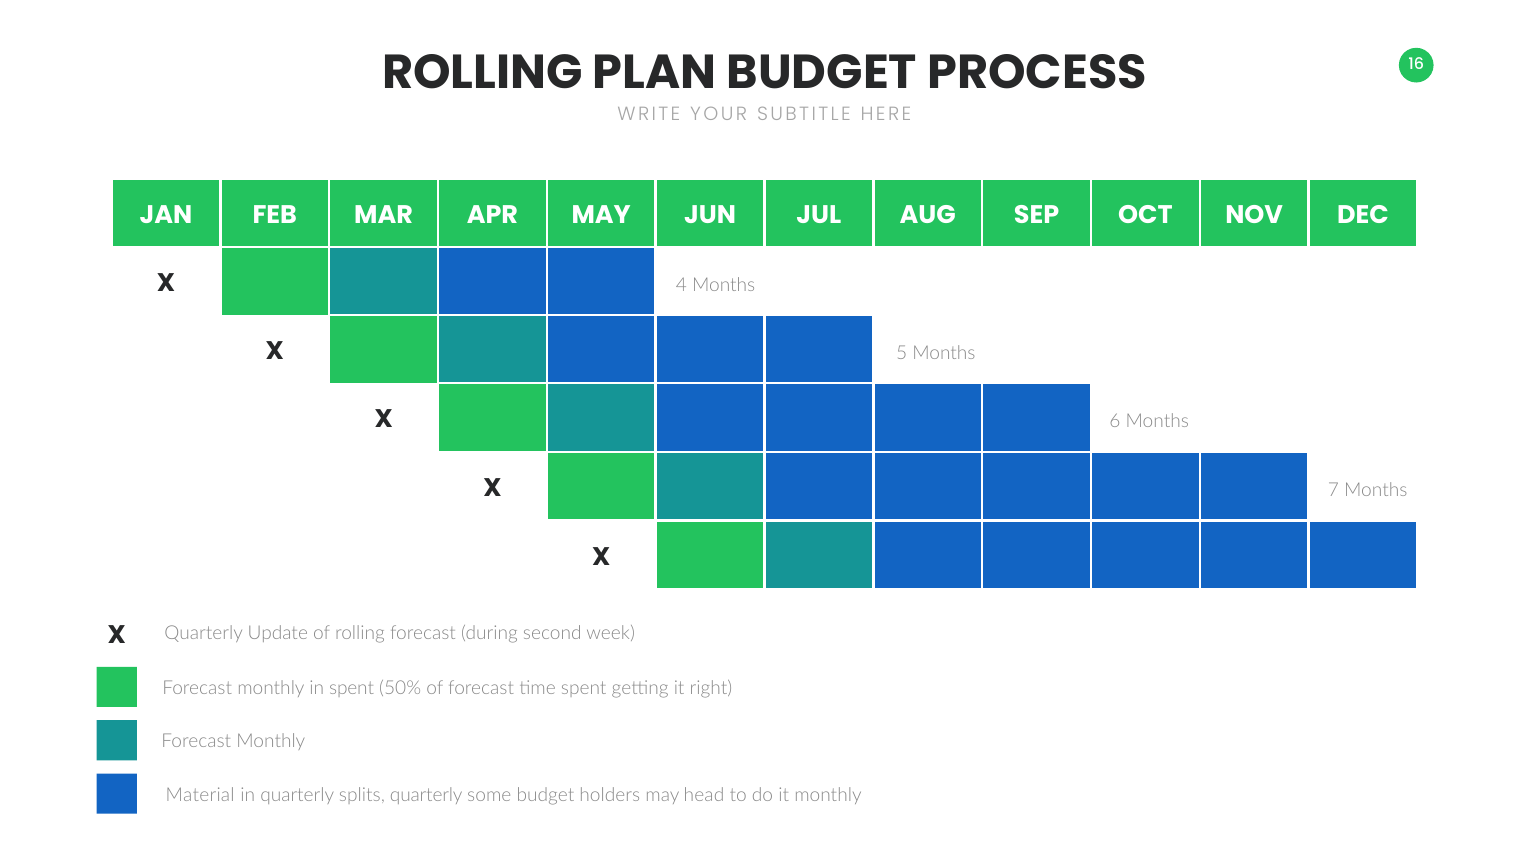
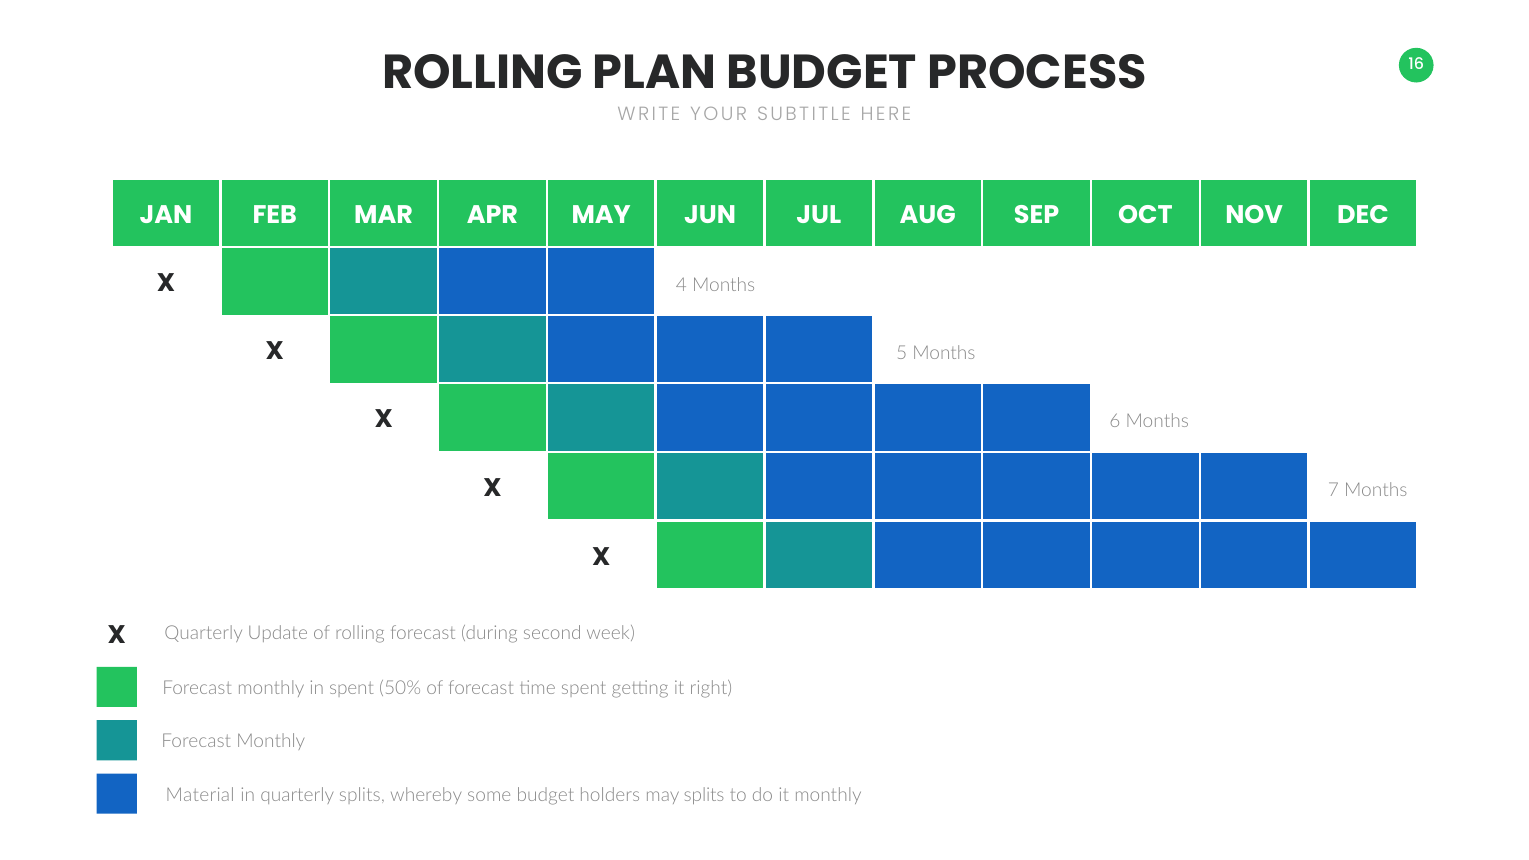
splits quarterly: quarterly -> whereby (426, 795)
may head: head -> splits (704, 795)
